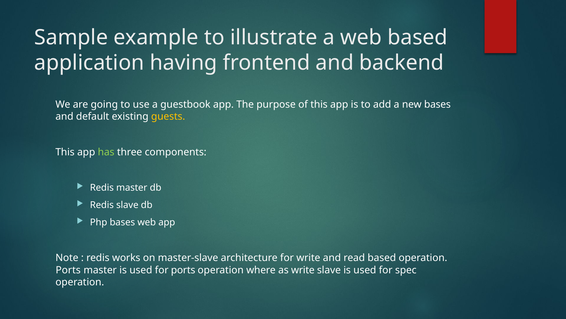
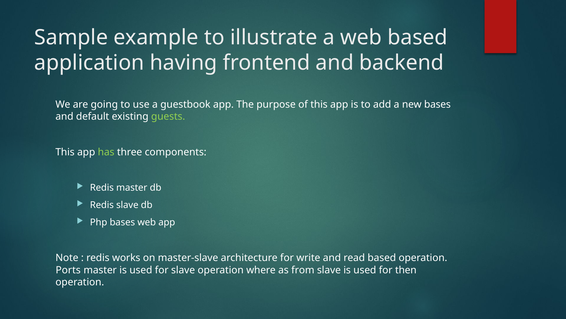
guests colour: yellow -> light green (168, 116)
for ports: ports -> slave (183, 270)
as write: write -> from (303, 270)
spec: spec -> then (406, 270)
